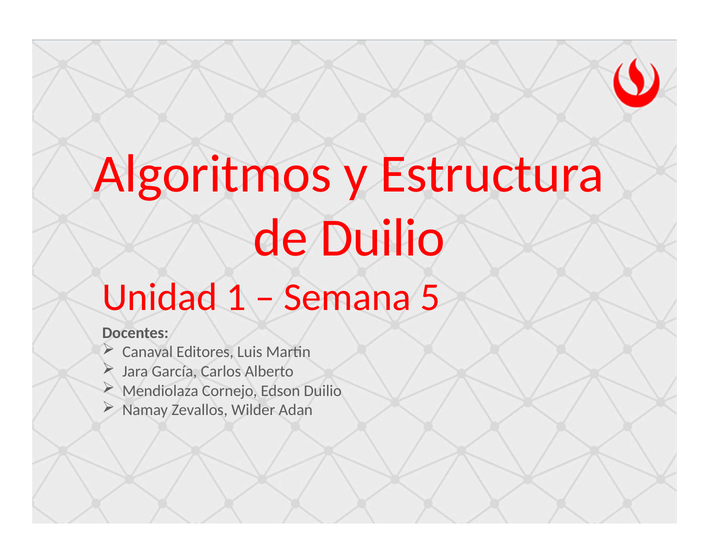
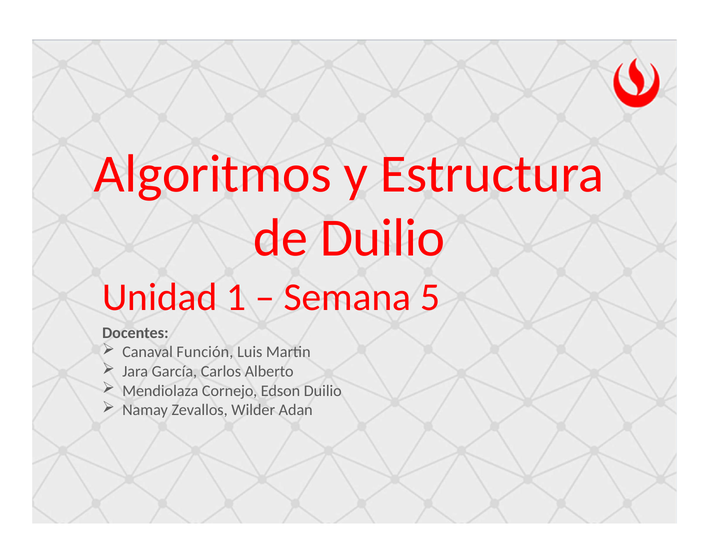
Editores: Editores -> Función (205, 352)
